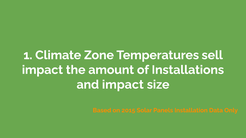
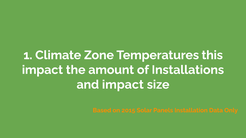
sell: sell -> this (212, 55)
